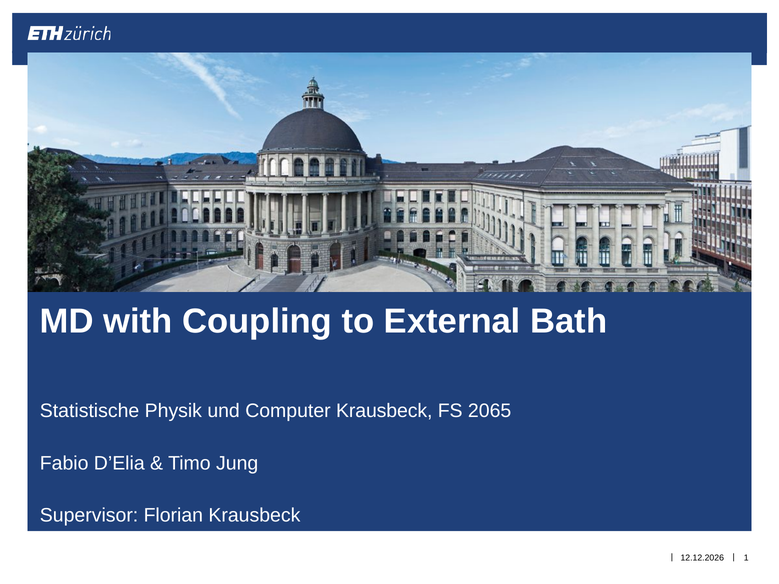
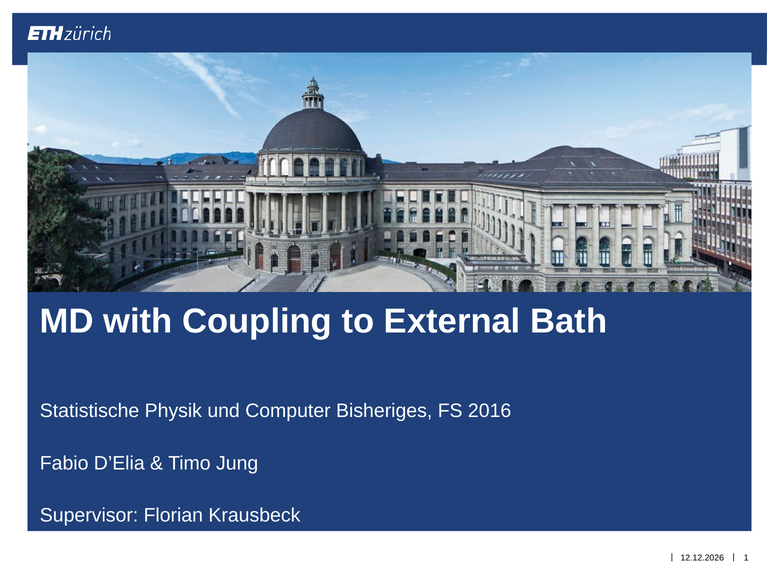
Computer Krausbeck: Krausbeck -> Bisheriges (384, 411)
2065: 2065 -> 2016 (490, 411)
